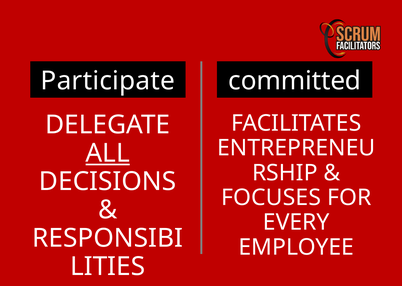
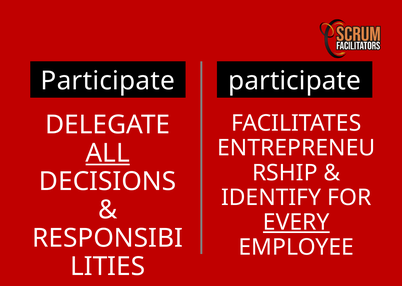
committed: committed -> participate (295, 81)
FOCUSES: FOCUSES -> IDENTIFY (271, 198)
EVERY underline: none -> present (296, 223)
